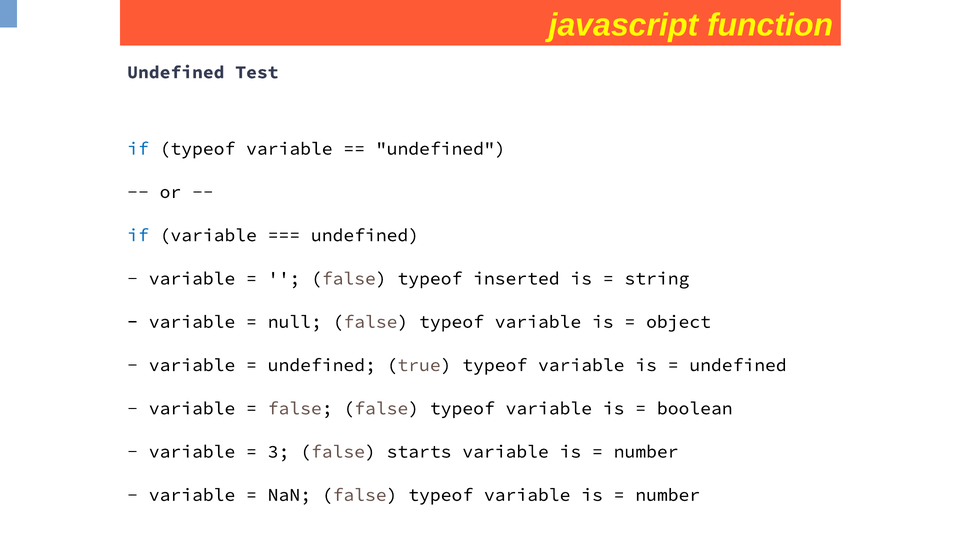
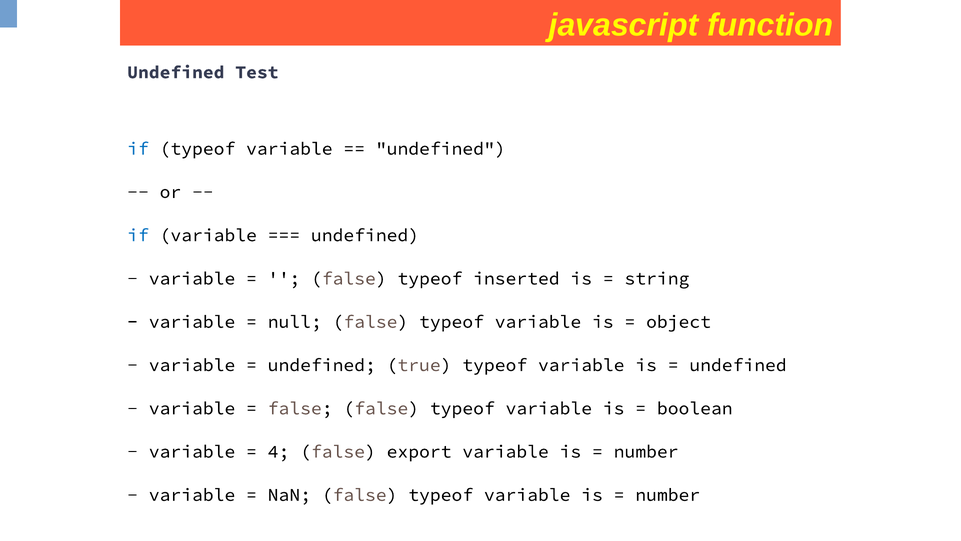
3: 3 -> 4 (279, 451)
starts: starts -> export (419, 451)
